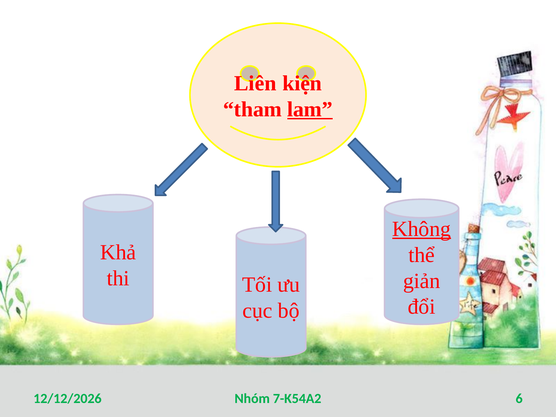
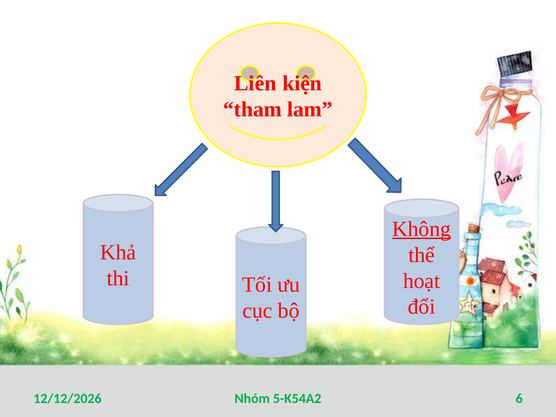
lam underline: present -> none (310, 109)
giản: giản -> hoạt (422, 281)
7-K54A2: 7-K54A2 -> 5-K54A2 (297, 399)
